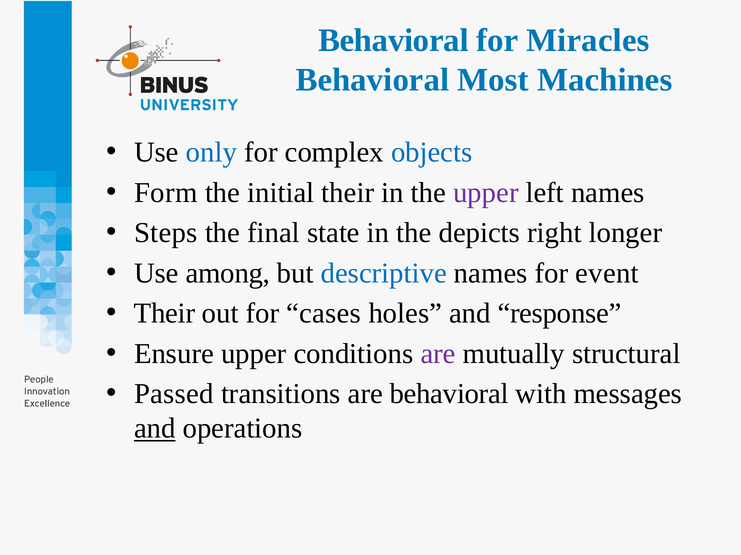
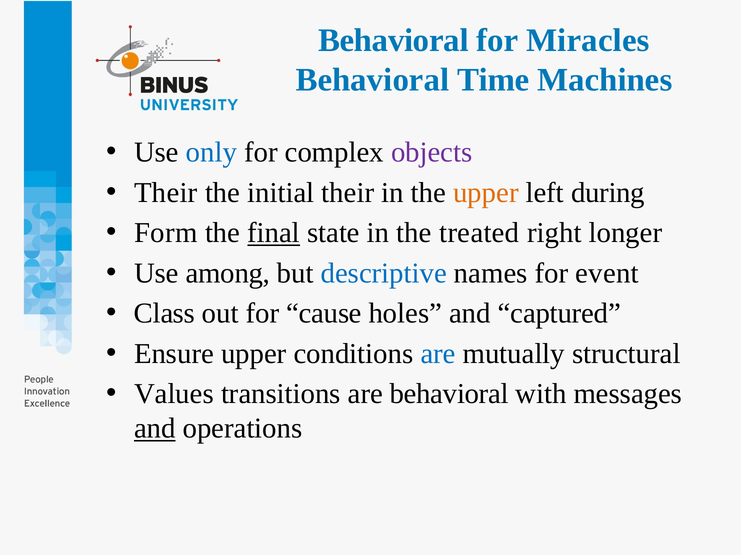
Most: Most -> Time (493, 80)
objects colour: blue -> purple (432, 153)
Form: Form -> Their (166, 193)
upper colour: purple -> orange (486, 193)
left names: names -> during (608, 193)
Steps: Steps -> Form (166, 233)
final underline: none -> present (274, 233)
depicts: depicts -> treated (479, 233)
Their: Their -> Class (165, 314)
cases: cases -> cause (324, 314)
response: response -> captured (559, 314)
are colour: purple -> blue (438, 354)
Passed: Passed -> Values (174, 394)
